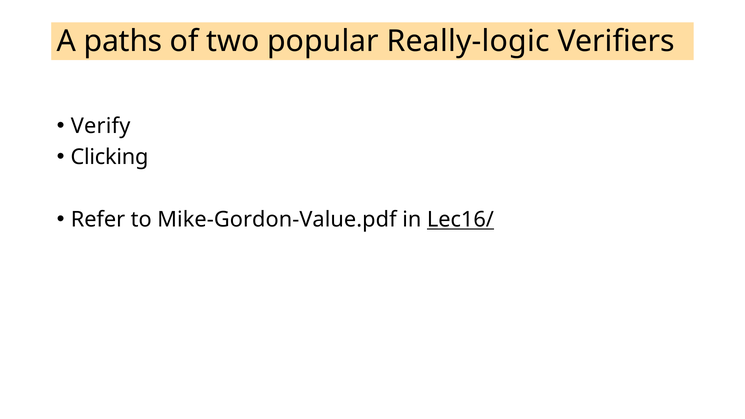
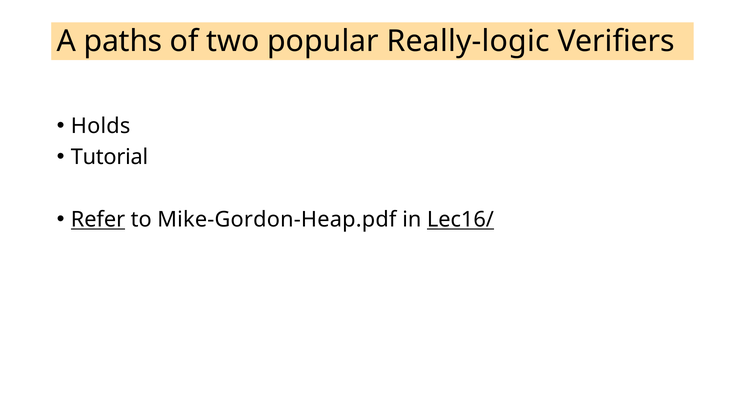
Verify: Verify -> Holds (101, 126)
Clicking: Clicking -> Tutorial (109, 157)
Refer underline: none -> present (98, 220)
Mike-Gordon-Value.pdf: Mike-Gordon-Value.pdf -> Mike-Gordon-Heap.pdf (277, 220)
